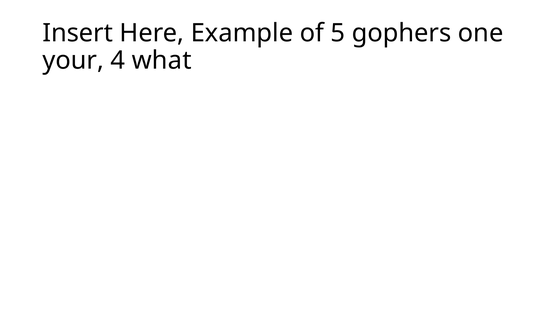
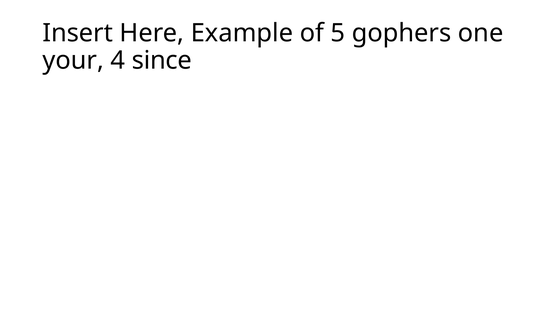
what: what -> since (162, 60)
